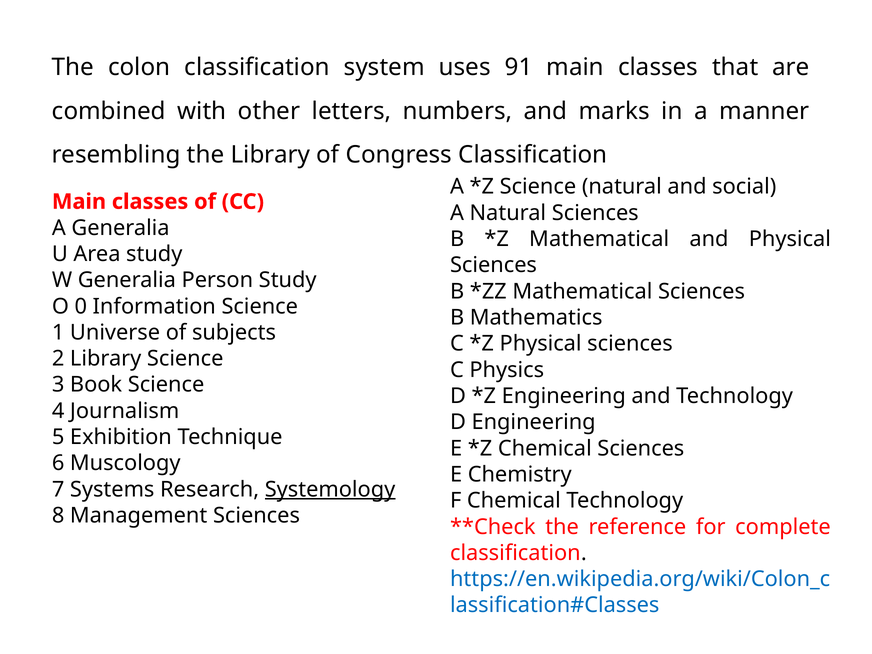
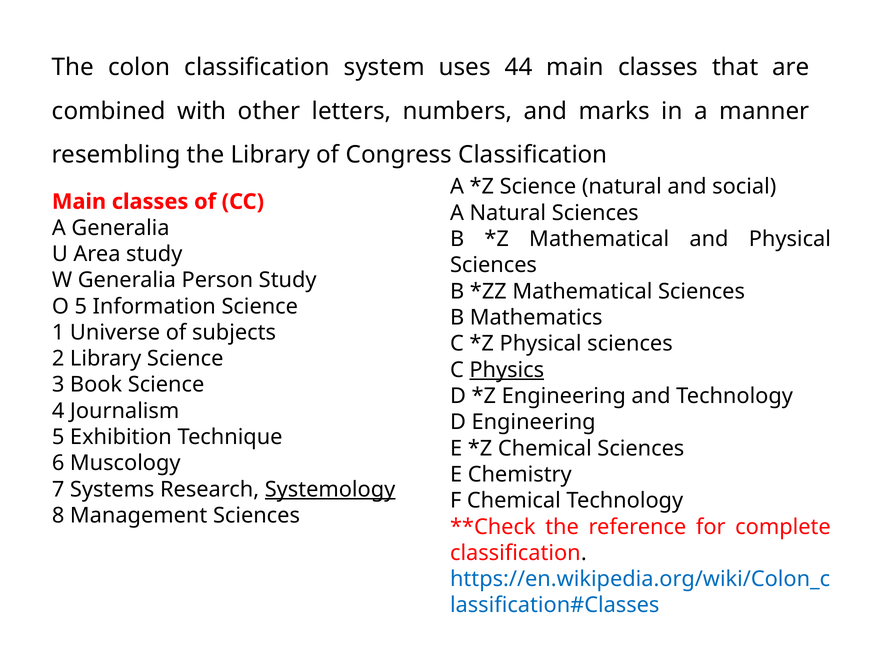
91: 91 -> 44 (519, 67)
O 0: 0 -> 5 (81, 306)
Physics underline: none -> present (507, 370)
